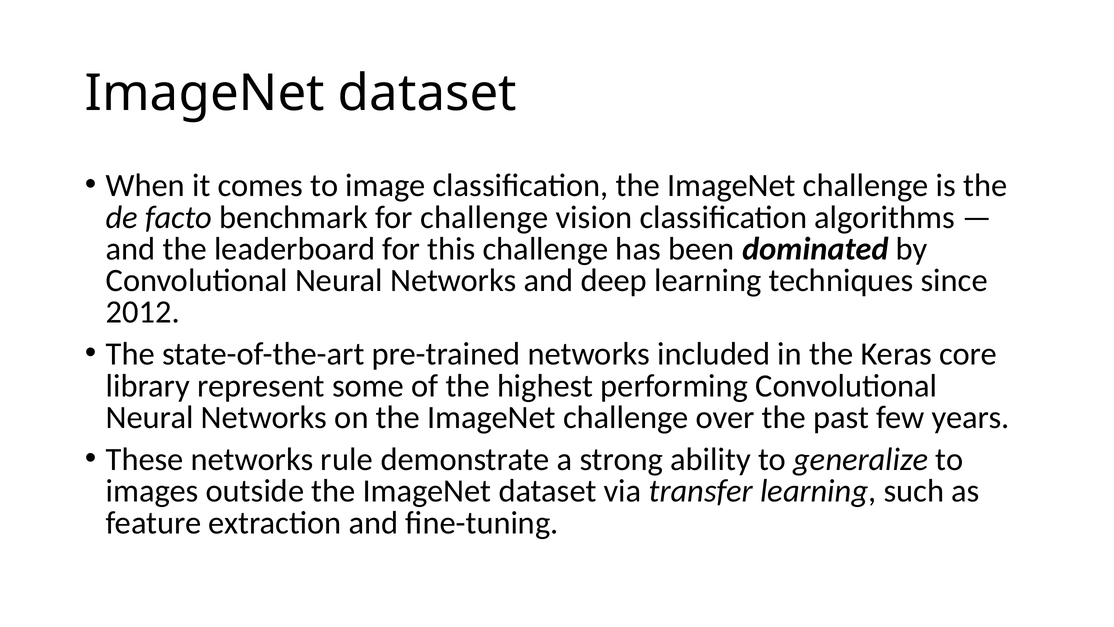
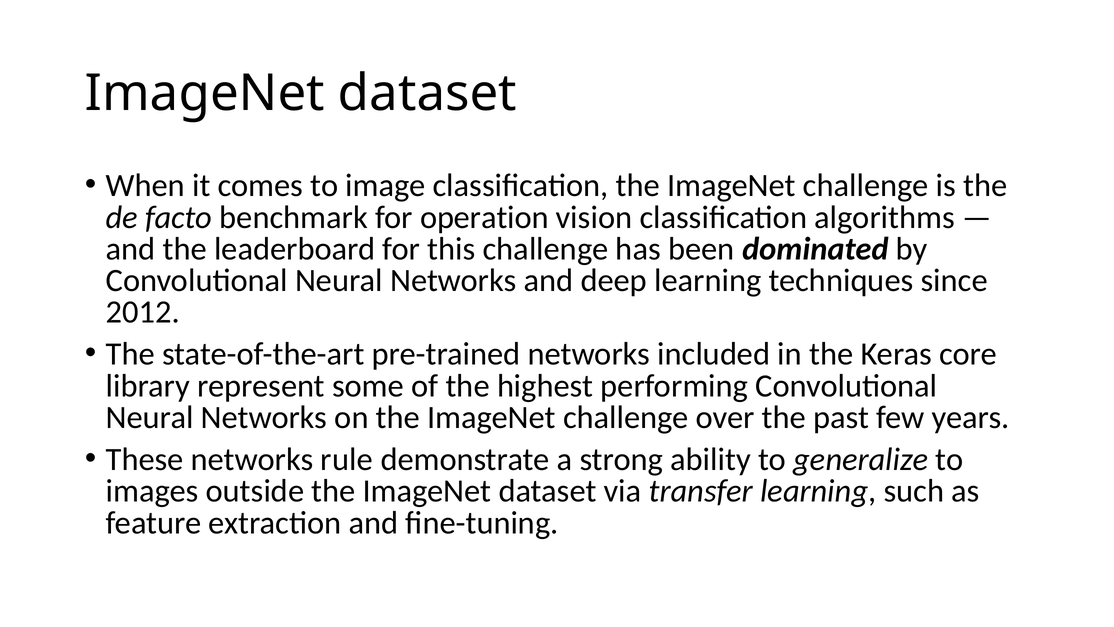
for challenge: challenge -> operation (484, 217)
